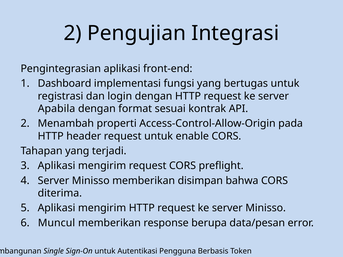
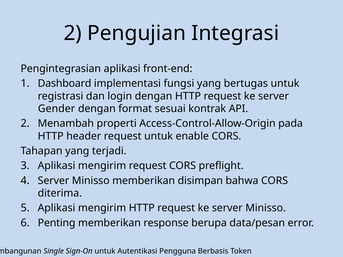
Apabila: Apabila -> Gender (57, 109)
Muncul: Muncul -> Penting (57, 223)
